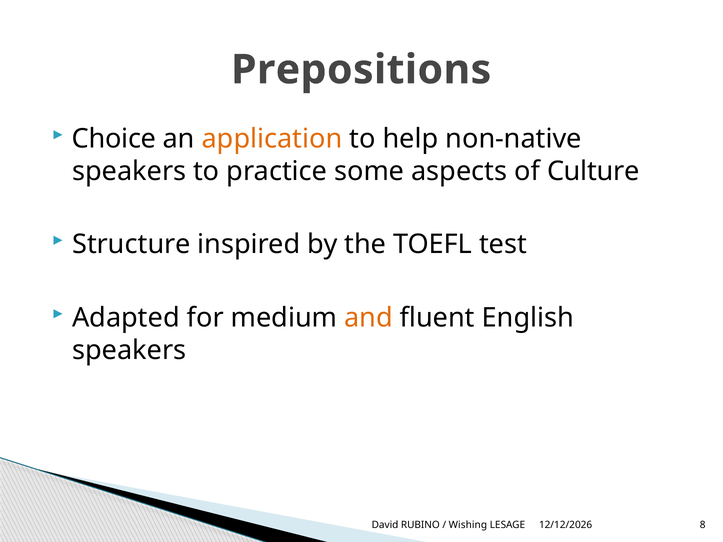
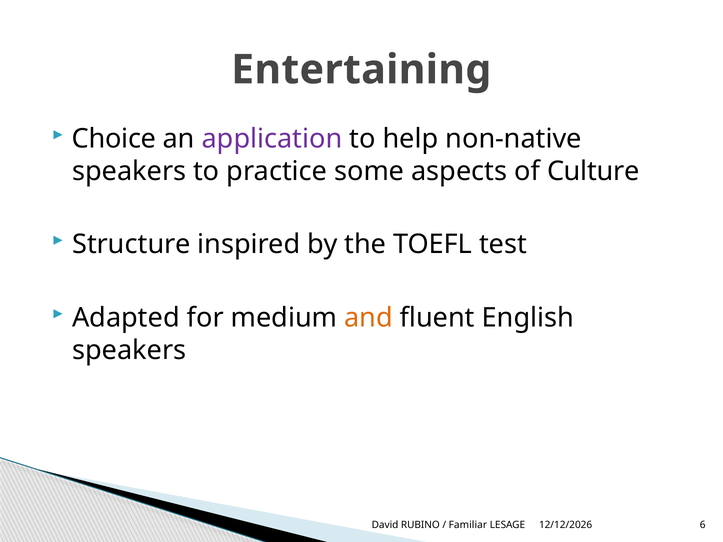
Prepositions: Prepositions -> Entertaining (361, 70)
application colour: orange -> purple (272, 139)
Wishing: Wishing -> Familiar (468, 525)
8: 8 -> 6 (703, 525)
